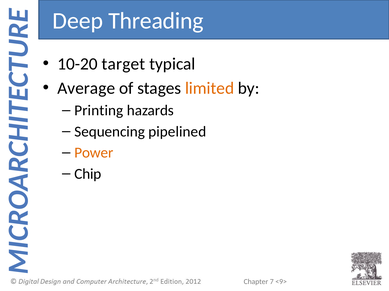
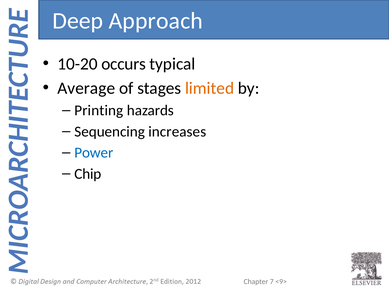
Threading: Threading -> Approach (156, 21)
target: target -> occurs (124, 64)
pipelined: pipelined -> increases (177, 132)
Power colour: orange -> blue (94, 153)
